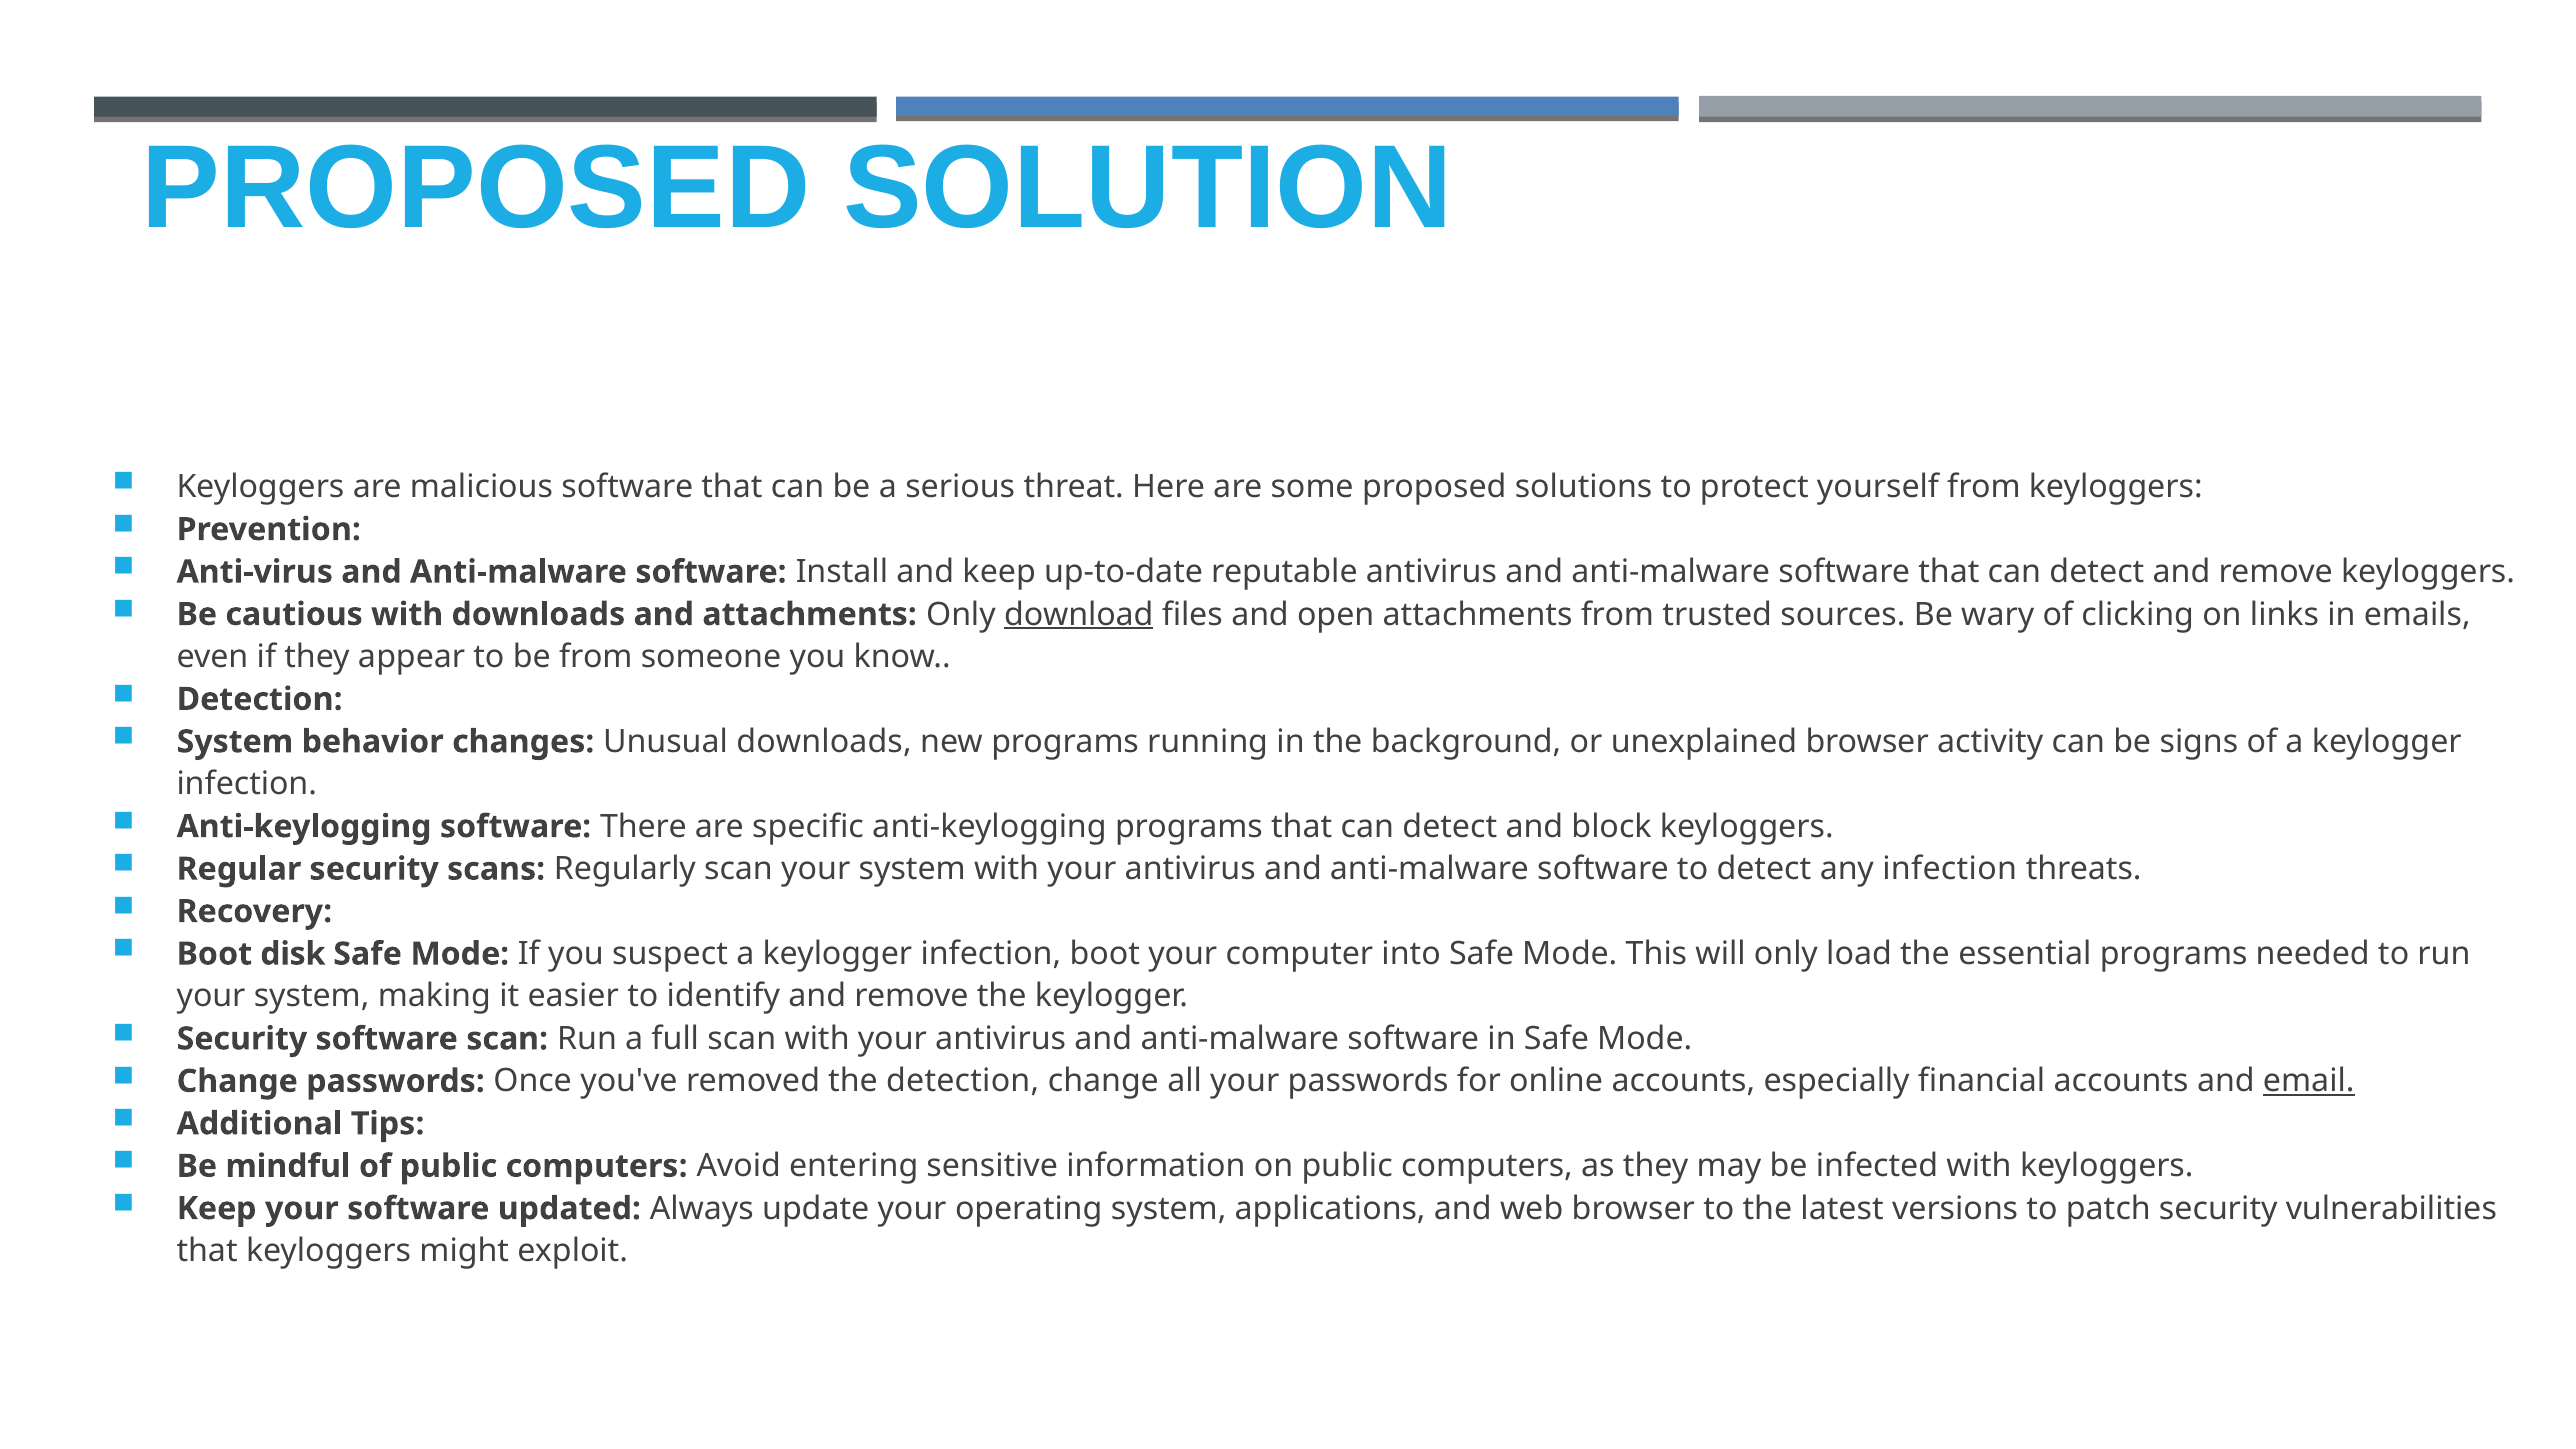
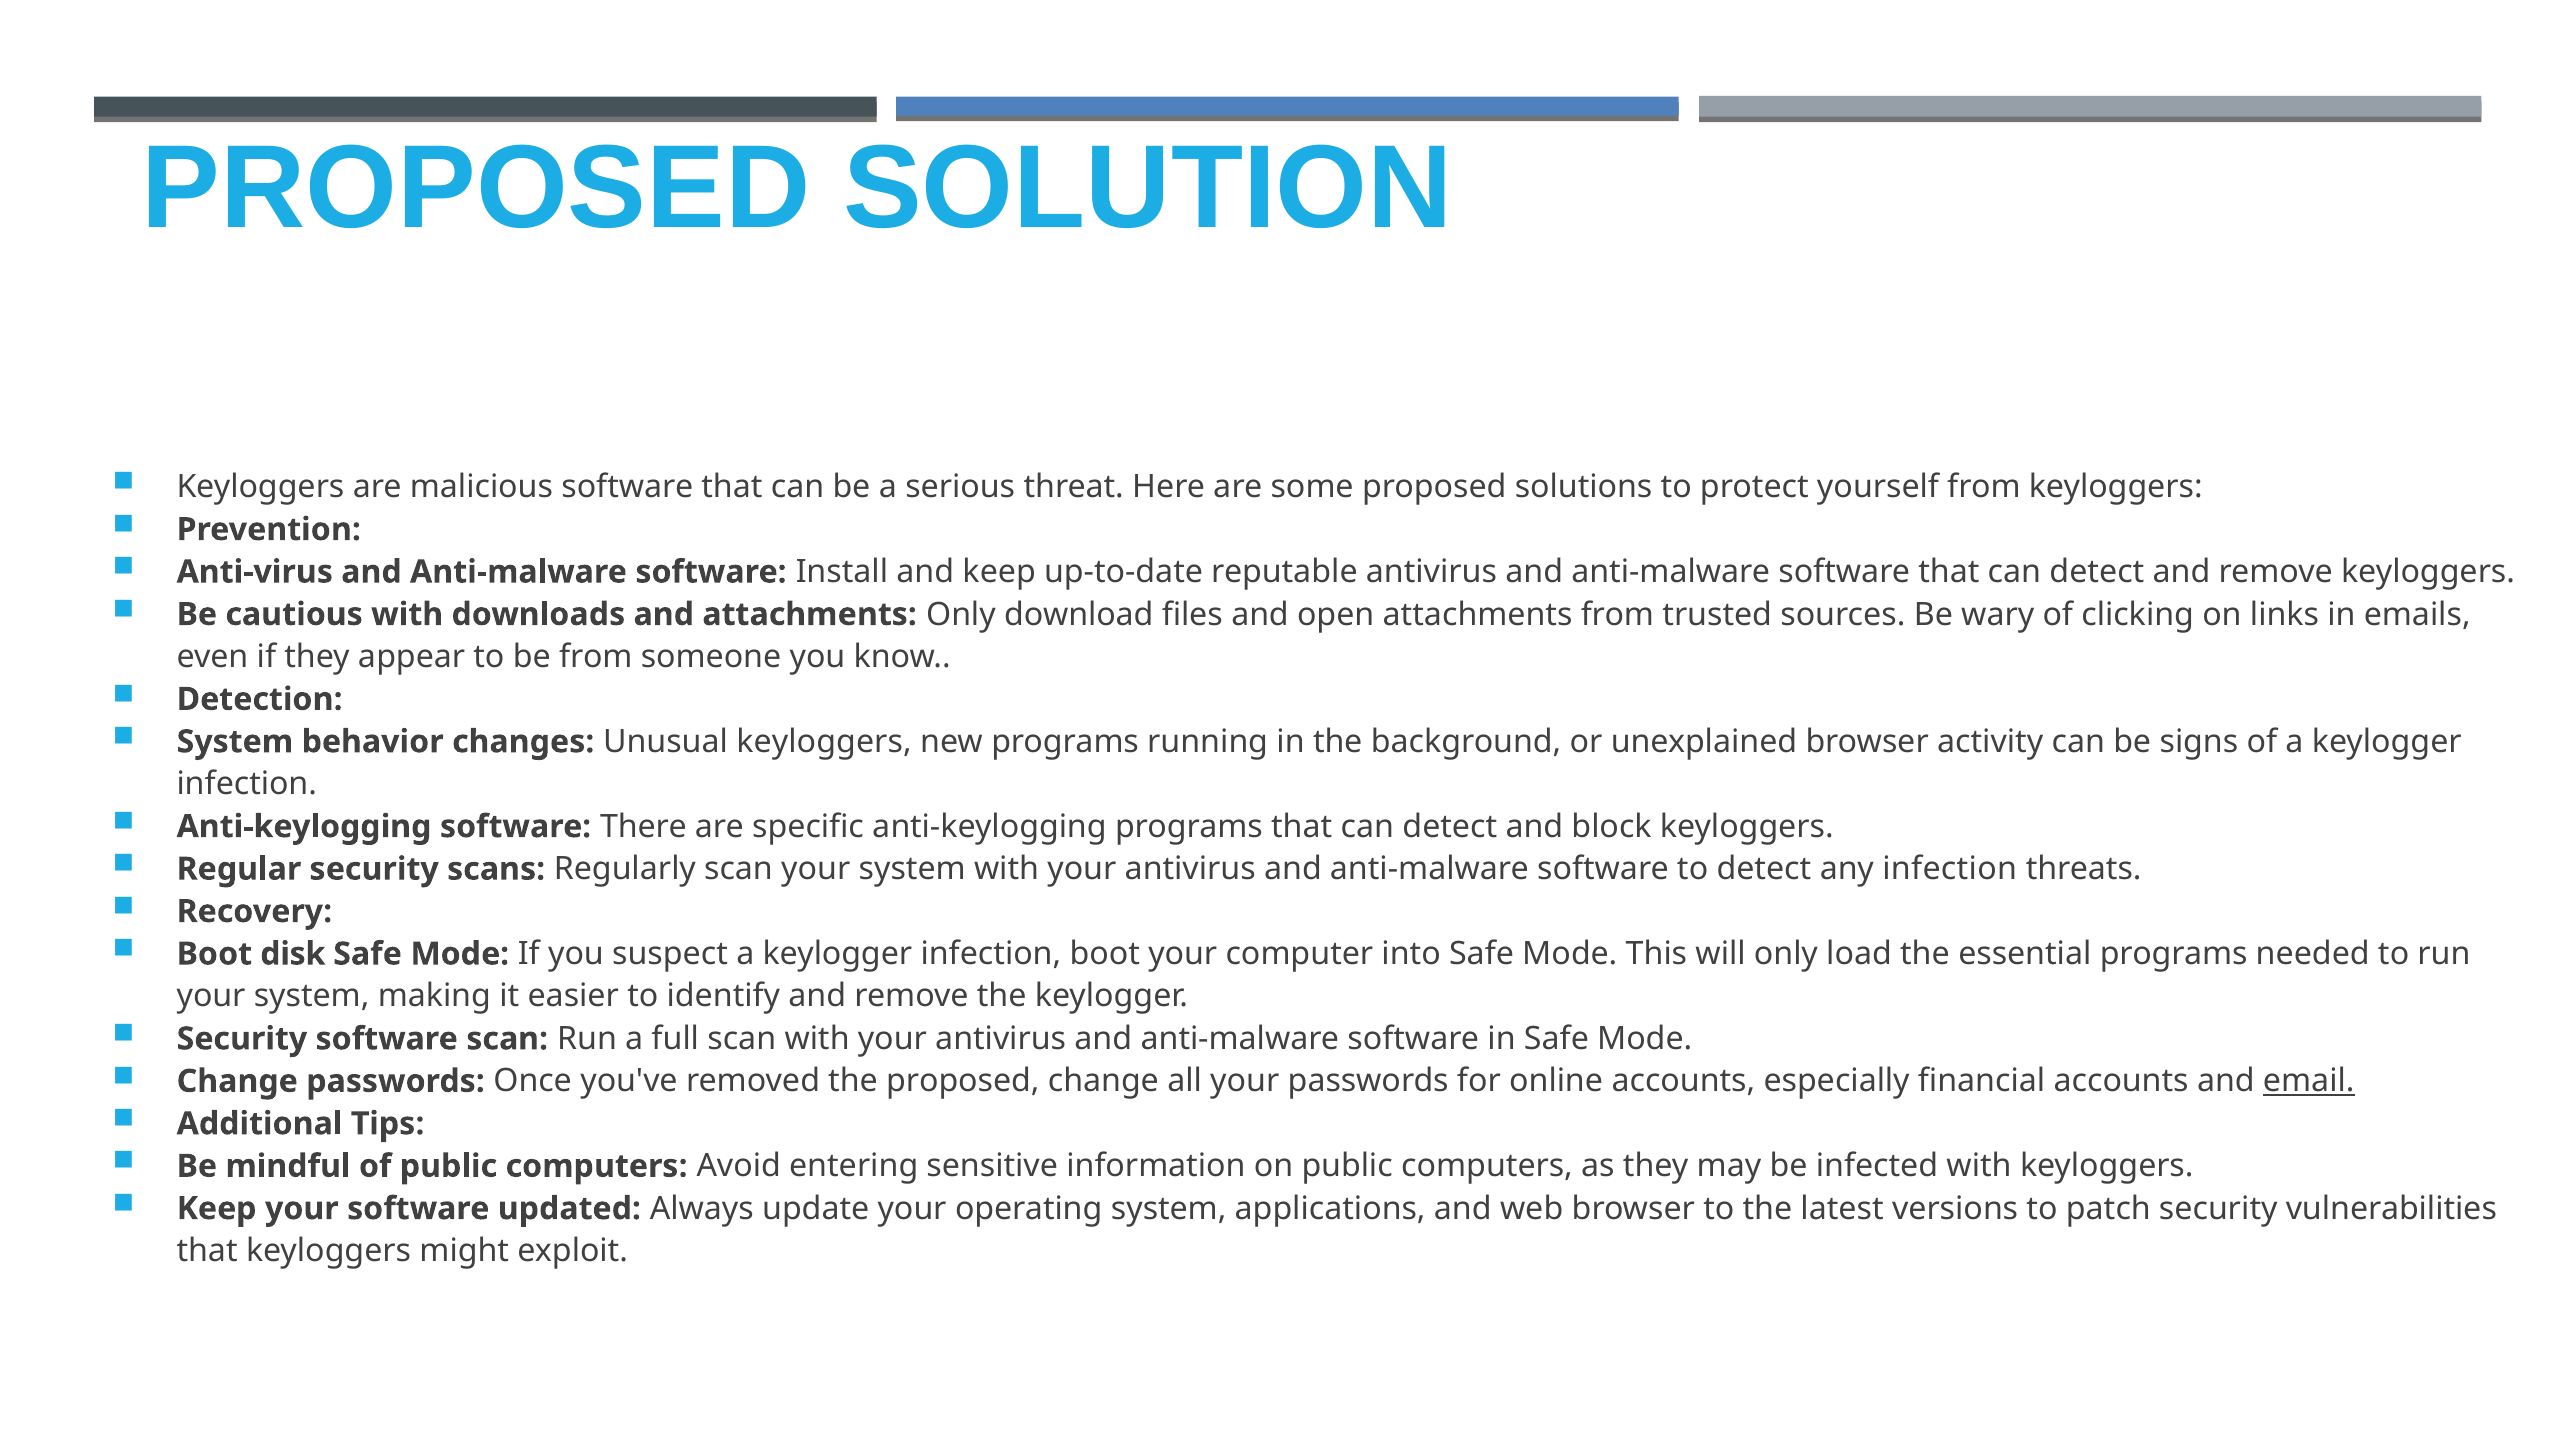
download underline: present -> none (1079, 614)
Unusual downloads: downloads -> keyloggers (824, 742)
the detection: detection -> proposed (963, 1081)
